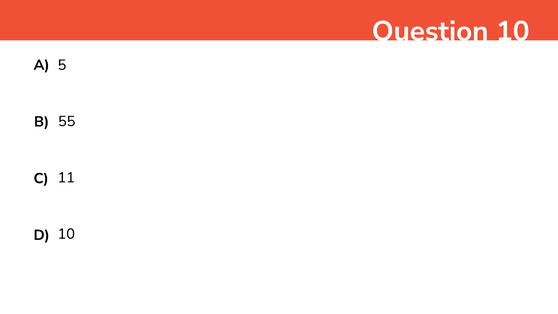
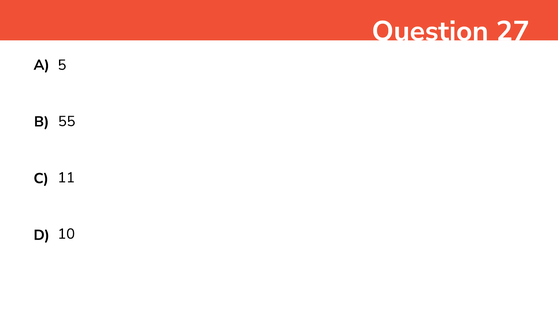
Question 10: 10 -> 27 (513, 31)
